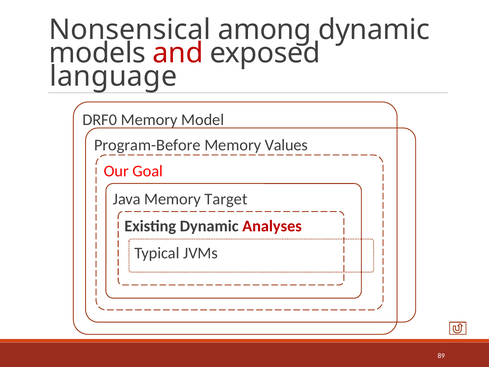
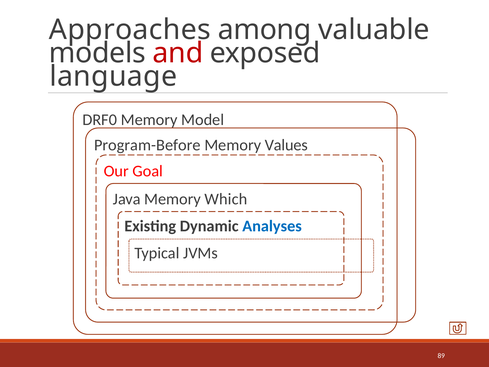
Nonsensical: Nonsensical -> Approaches (130, 30)
among dynamic: dynamic -> valuable (374, 30)
Target: Target -> Which (226, 199)
Analyses colour: red -> blue (272, 226)
